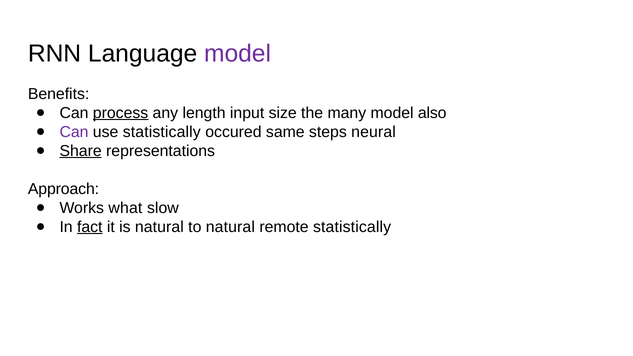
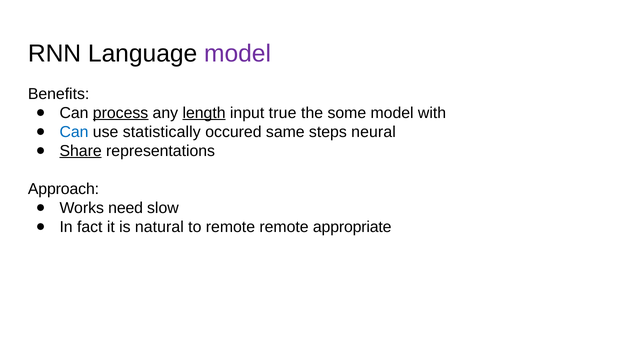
length underline: none -> present (204, 113)
size: size -> true (283, 113)
many: many -> some (347, 113)
also: also -> with (432, 113)
Can colour: purple -> blue (74, 132)
what: what -> need (126, 208)
fact underline: present -> none (90, 227)
to natural: natural -> remote (230, 227)
remote statistically: statistically -> appropriate (352, 227)
